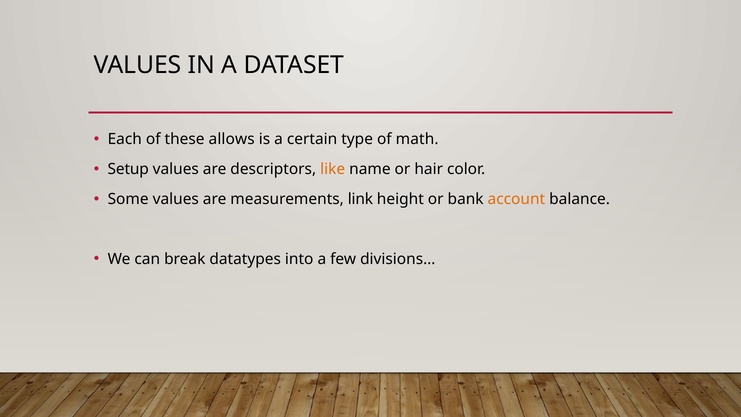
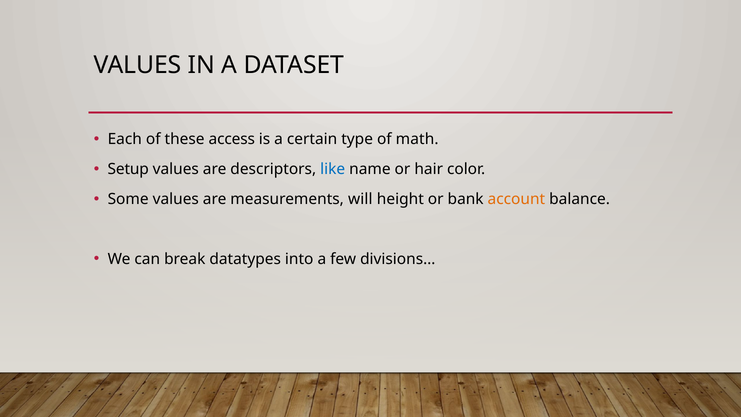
allows: allows -> access (232, 139)
like colour: orange -> blue (333, 169)
link: link -> will (360, 199)
